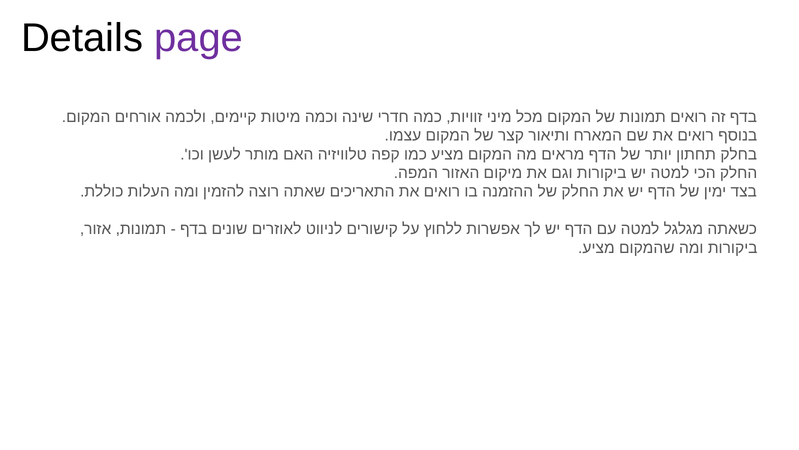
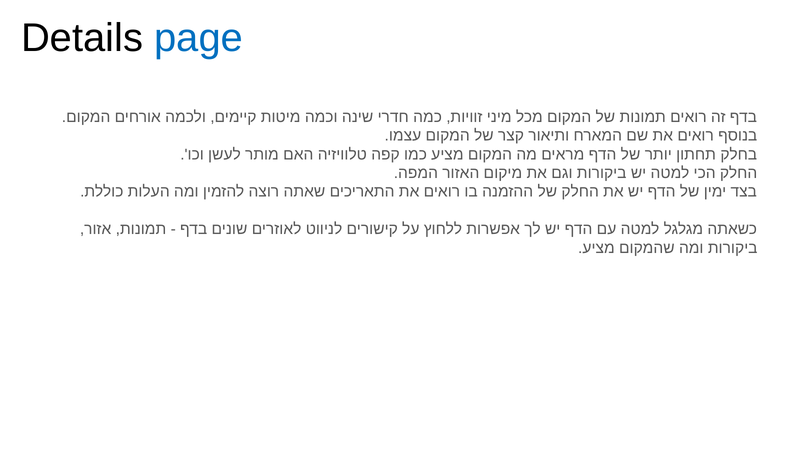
page colour: purple -> blue (199, 38)
